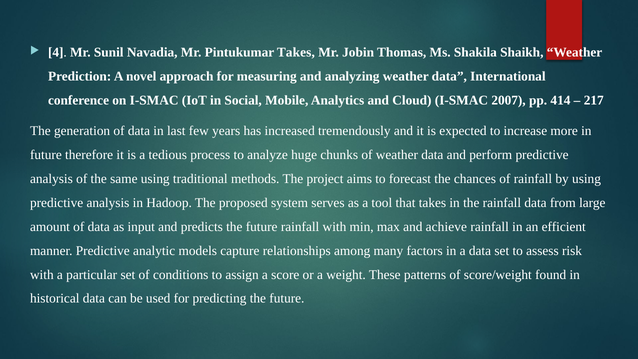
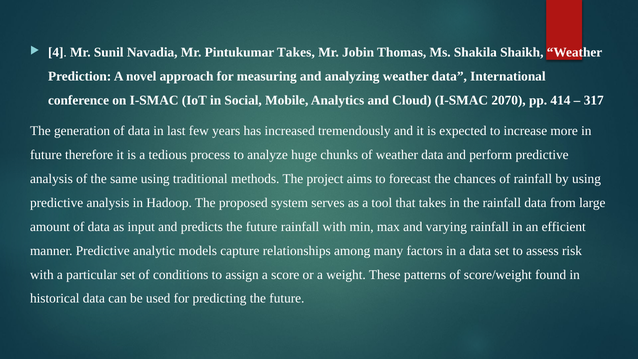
2007: 2007 -> 2070 (509, 100)
217: 217 -> 317 (594, 100)
achieve: achieve -> varying (446, 227)
